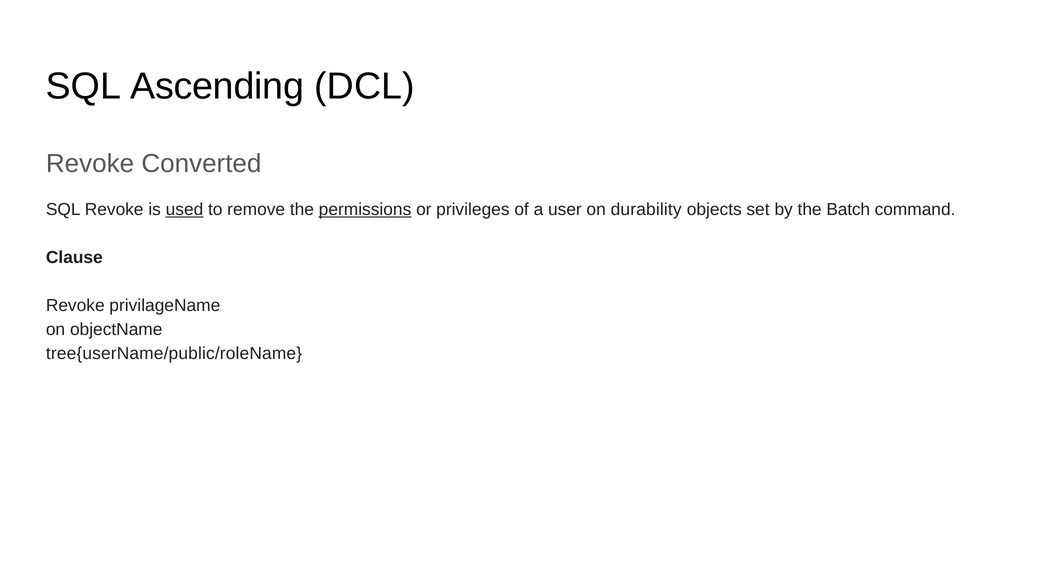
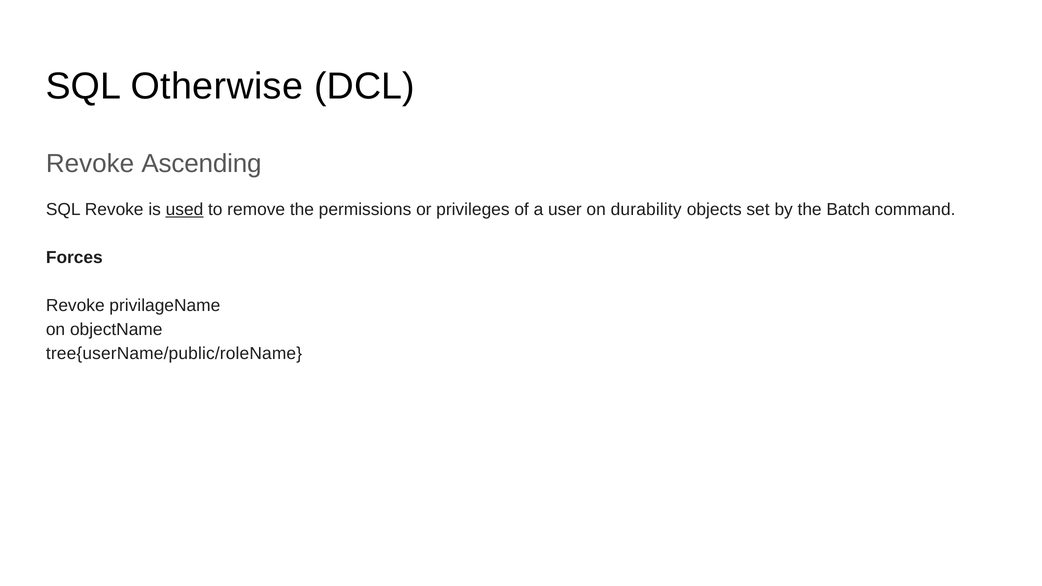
Ascending: Ascending -> Otherwise (217, 86)
Converted: Converted -> Ascending (201, 164)
permissions underline: present -> none (365, 210)
Clause: Clause -> Forces (74, 258)
